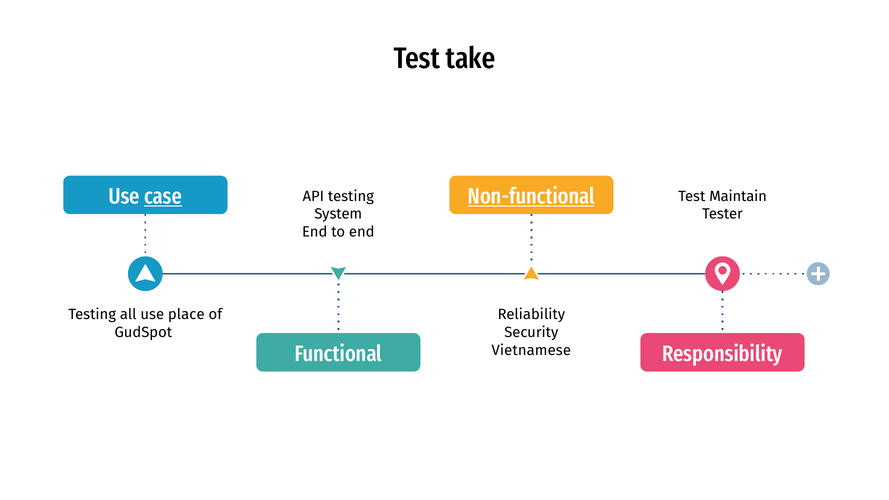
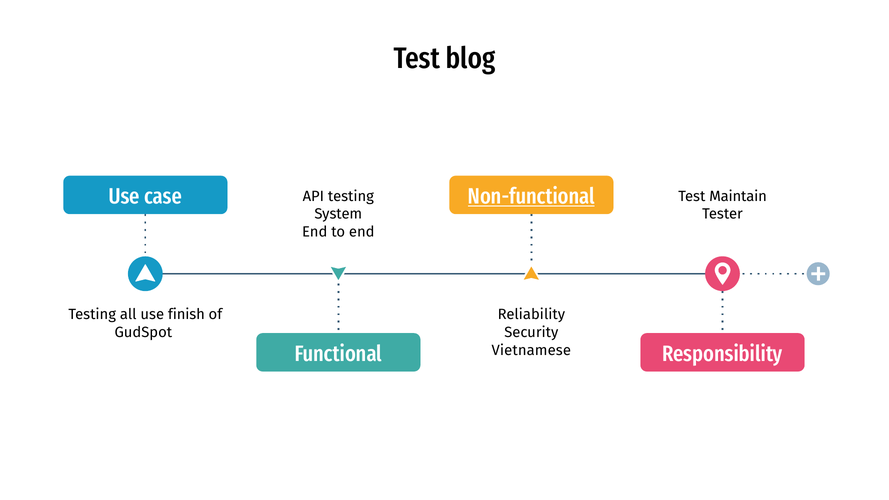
take: take -> blog (471, 58)
case underline: present -> none (163, 196)
place: place -> finish (186, 315)
